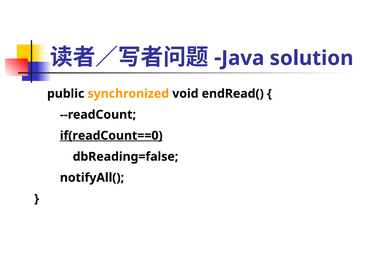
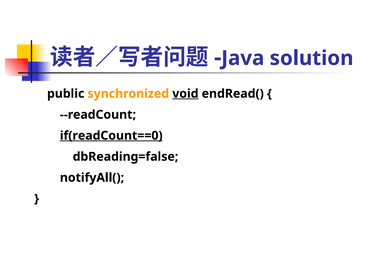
void underline: none -> present (185, 93)
